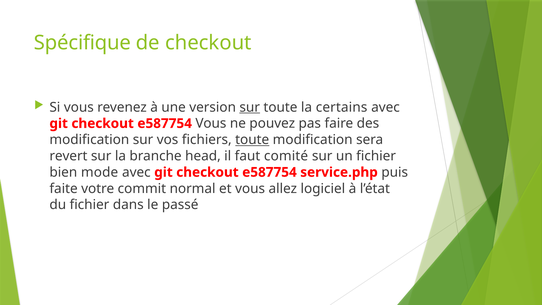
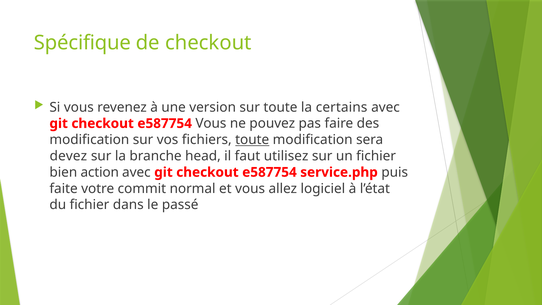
sur underline: present -> none (250, 107)
revert: revert -> devez (68, 156)
comité: comité -> utilisez (286, 156)
mode: mode -> action (100, 172)
